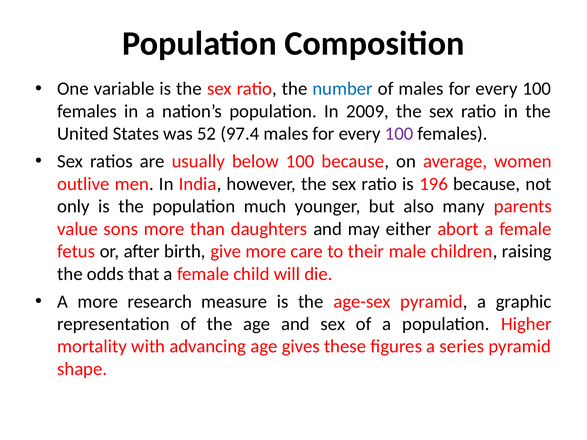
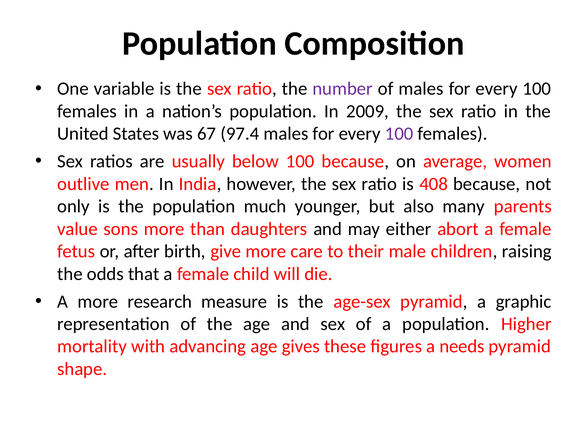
number colour: blue -> purple (343, 89)
52: 52 -> 67 (207, 134)
196: 196 -> 408 (434, 184)
series: series -> needs (462, 347)
